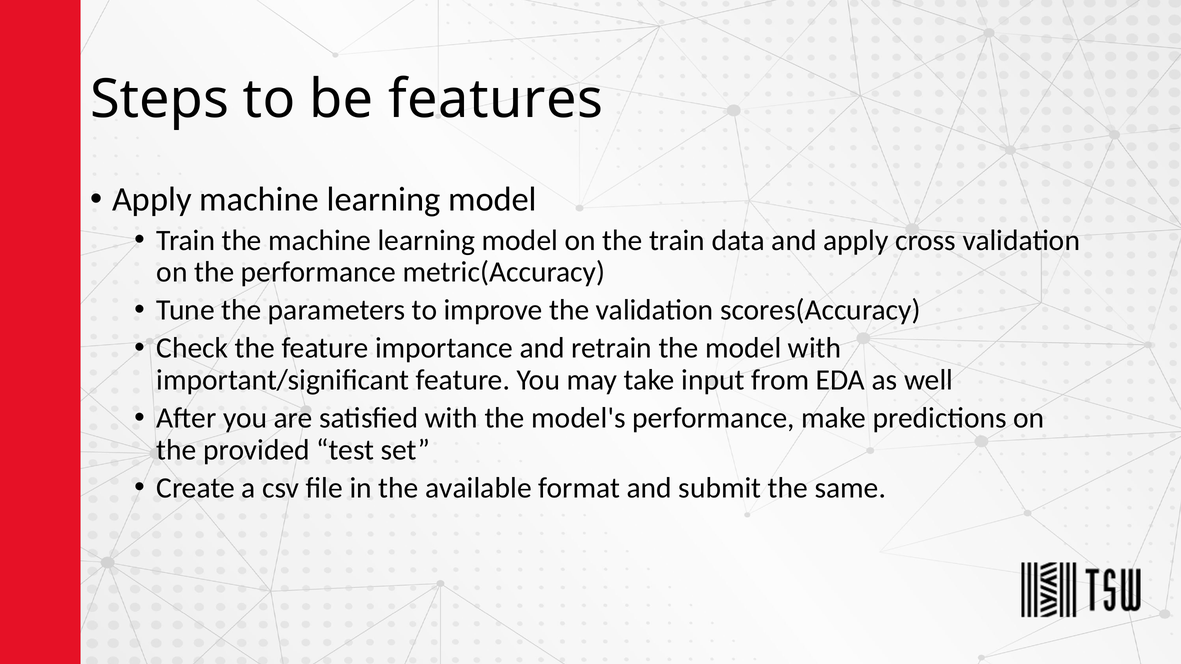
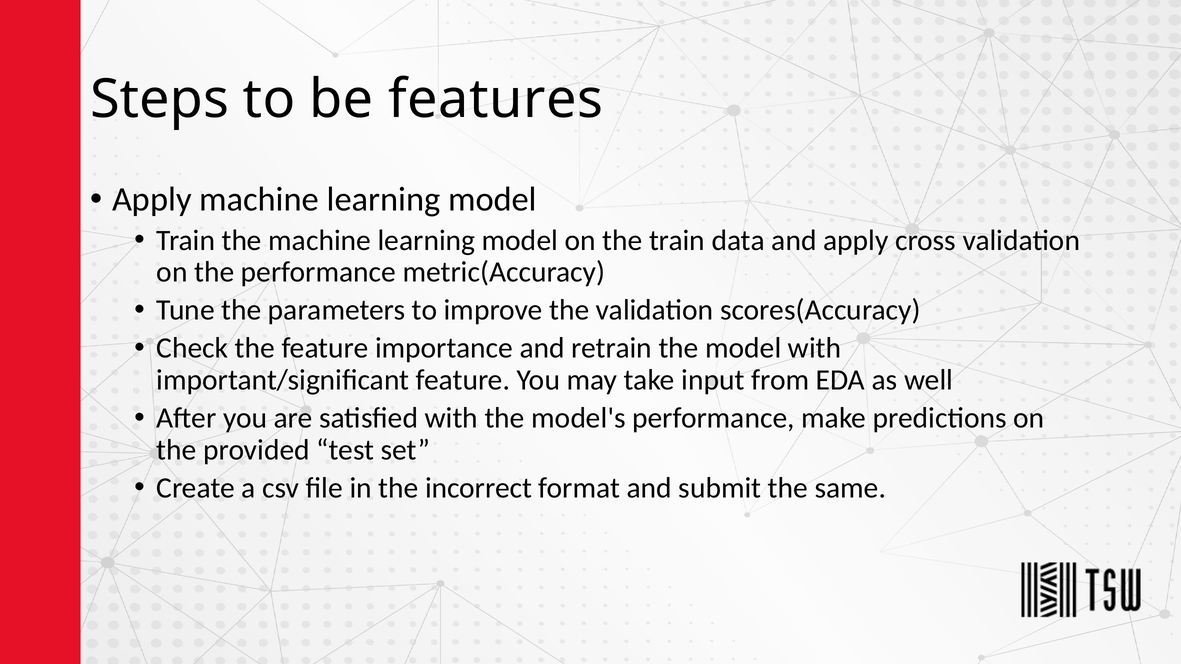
available: available -> incorrect (479, 488)
